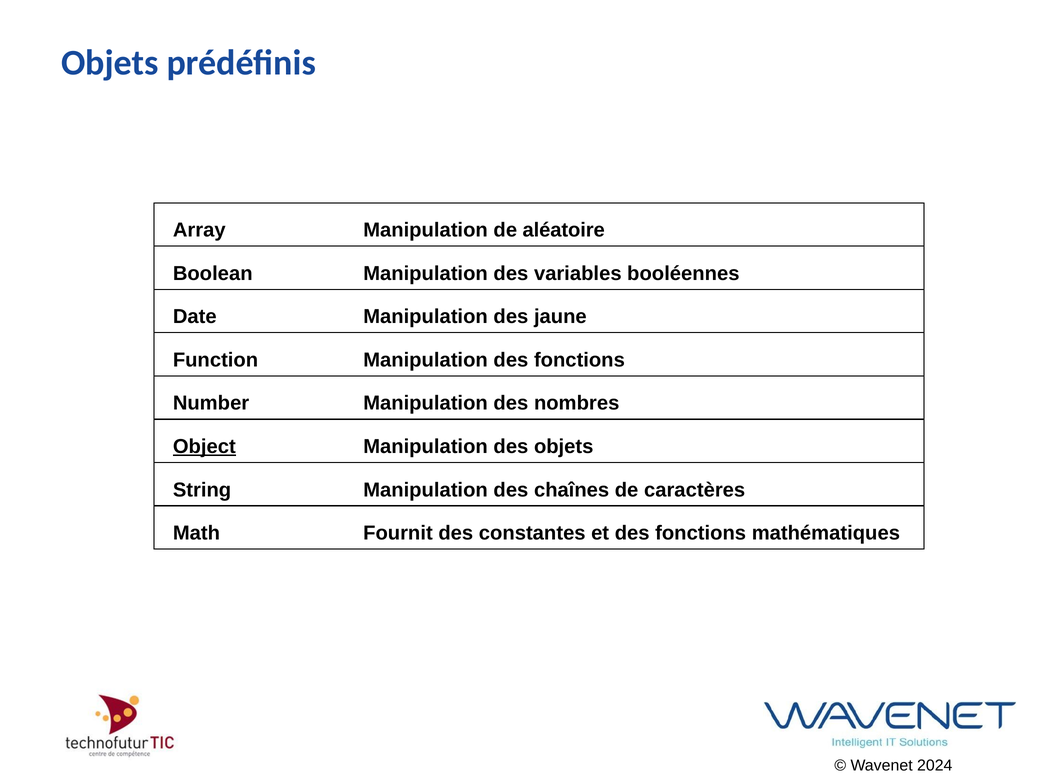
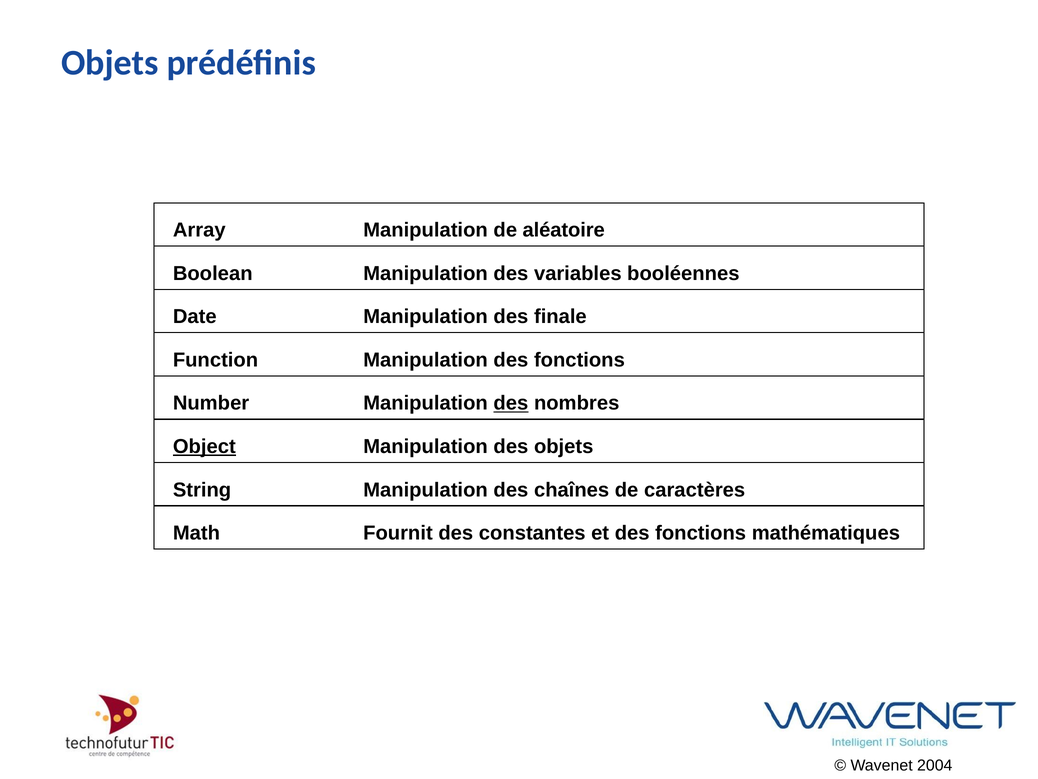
jaune: jaune -> finale (560, 317)
des underline: none -> present (511, 403)
2024: 2024 -> 2004 (935, 765)
